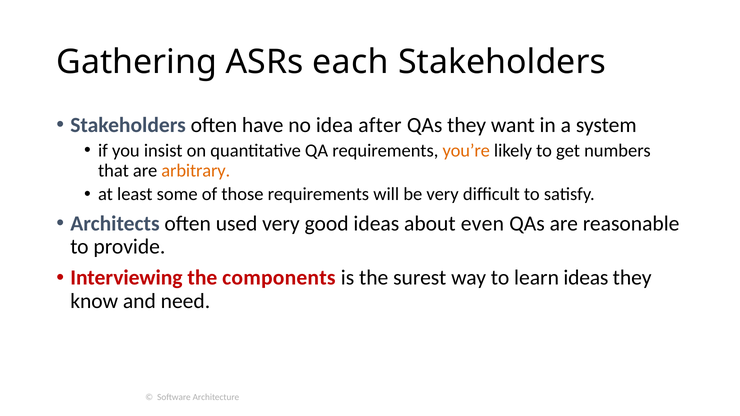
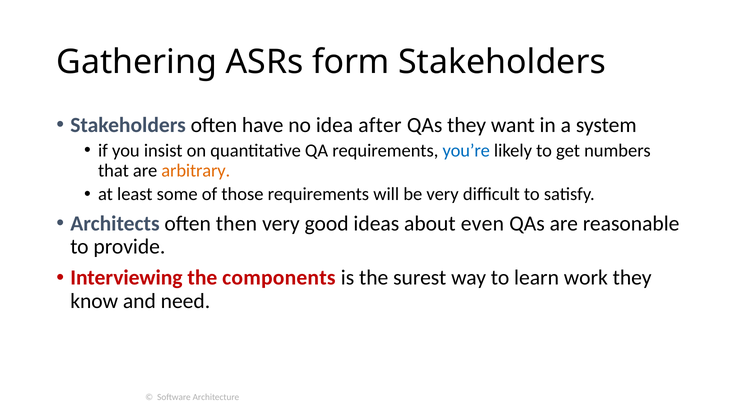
each: each -> form (351, 62)
you’re colour: orange -> blue (466, 151)
used: used -> then (236, 224)
learn ideas: ideas -> work (586, 278)
